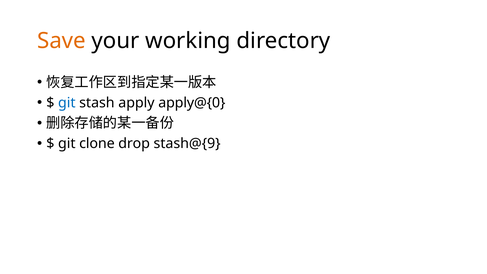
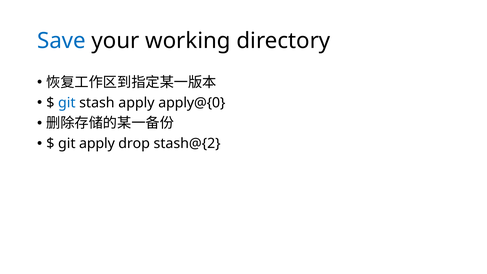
Save colour: orange -> blue (61, 41)
git clone: clone -> apply (97, 144)
stash@{9: stash@{9 -> stash@{2 (187, 144)
